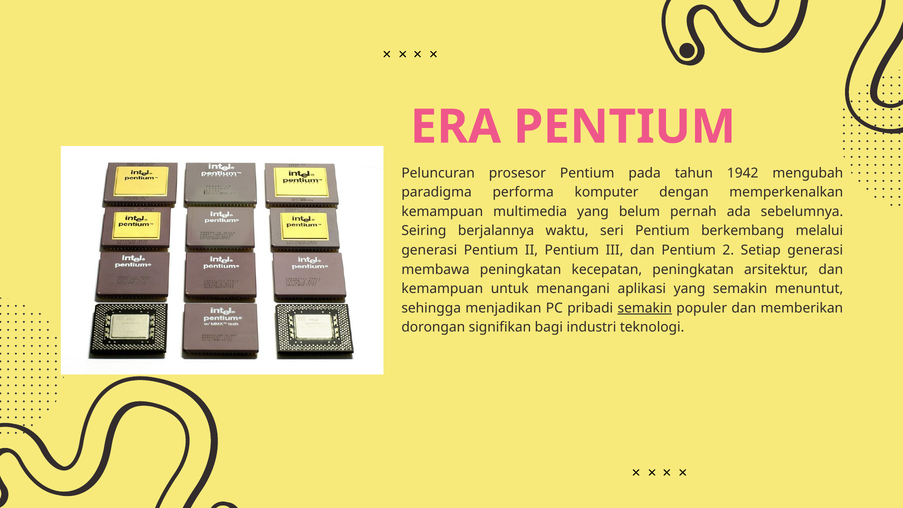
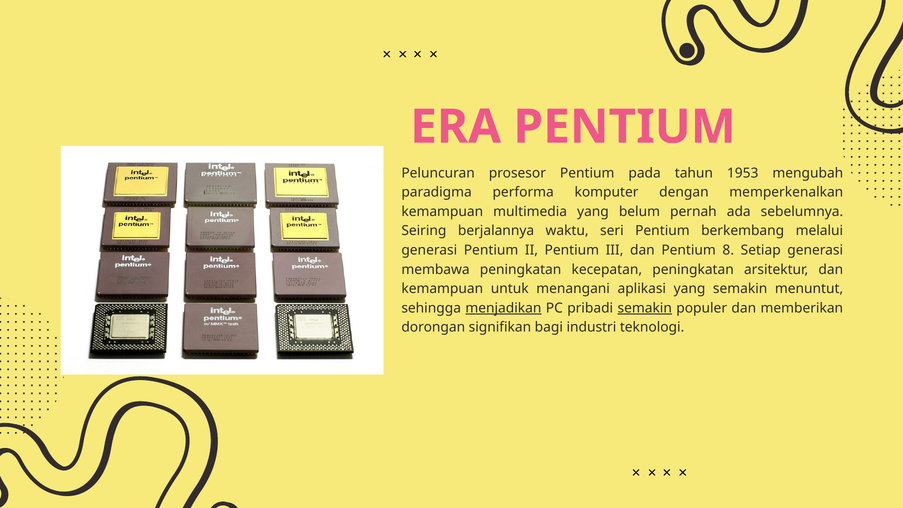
1942: 1942 -> 1953 (743, 173)
2: 2 -> 8 (728, 250)
menjadikan underline: none -> present (503, 308)
